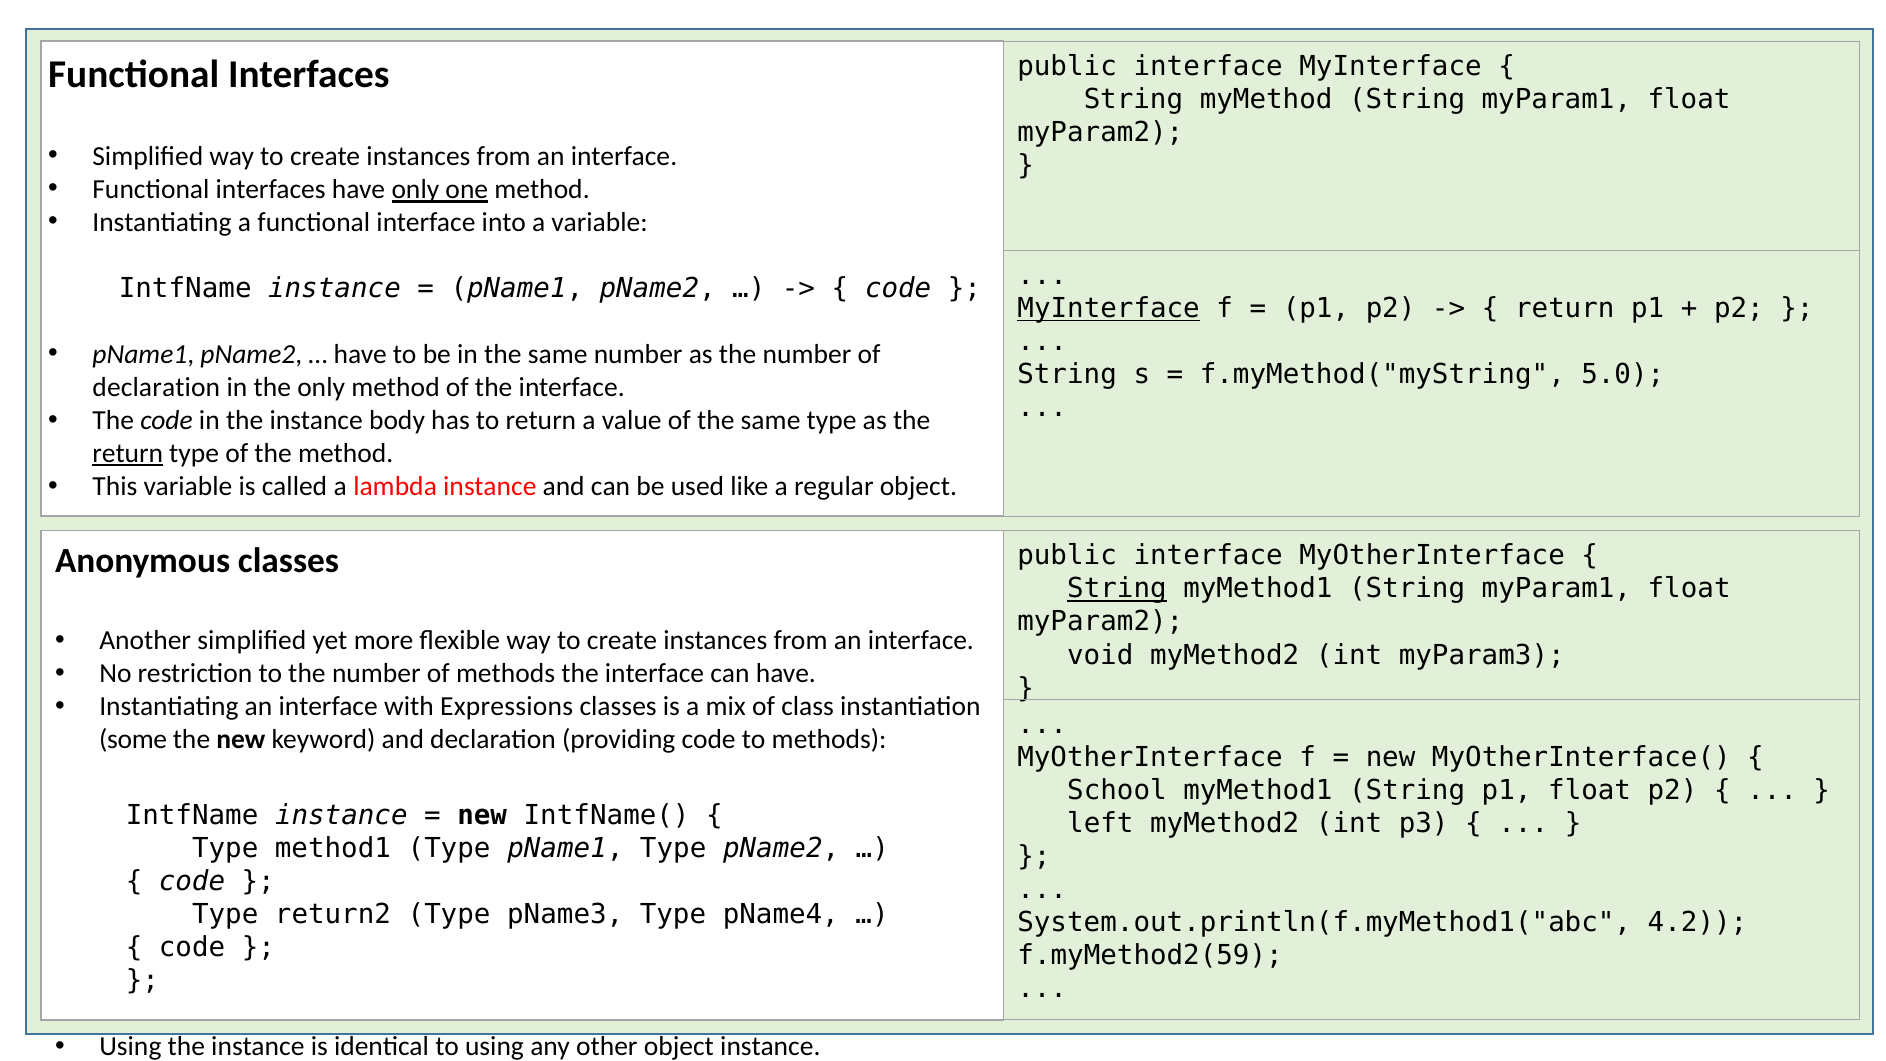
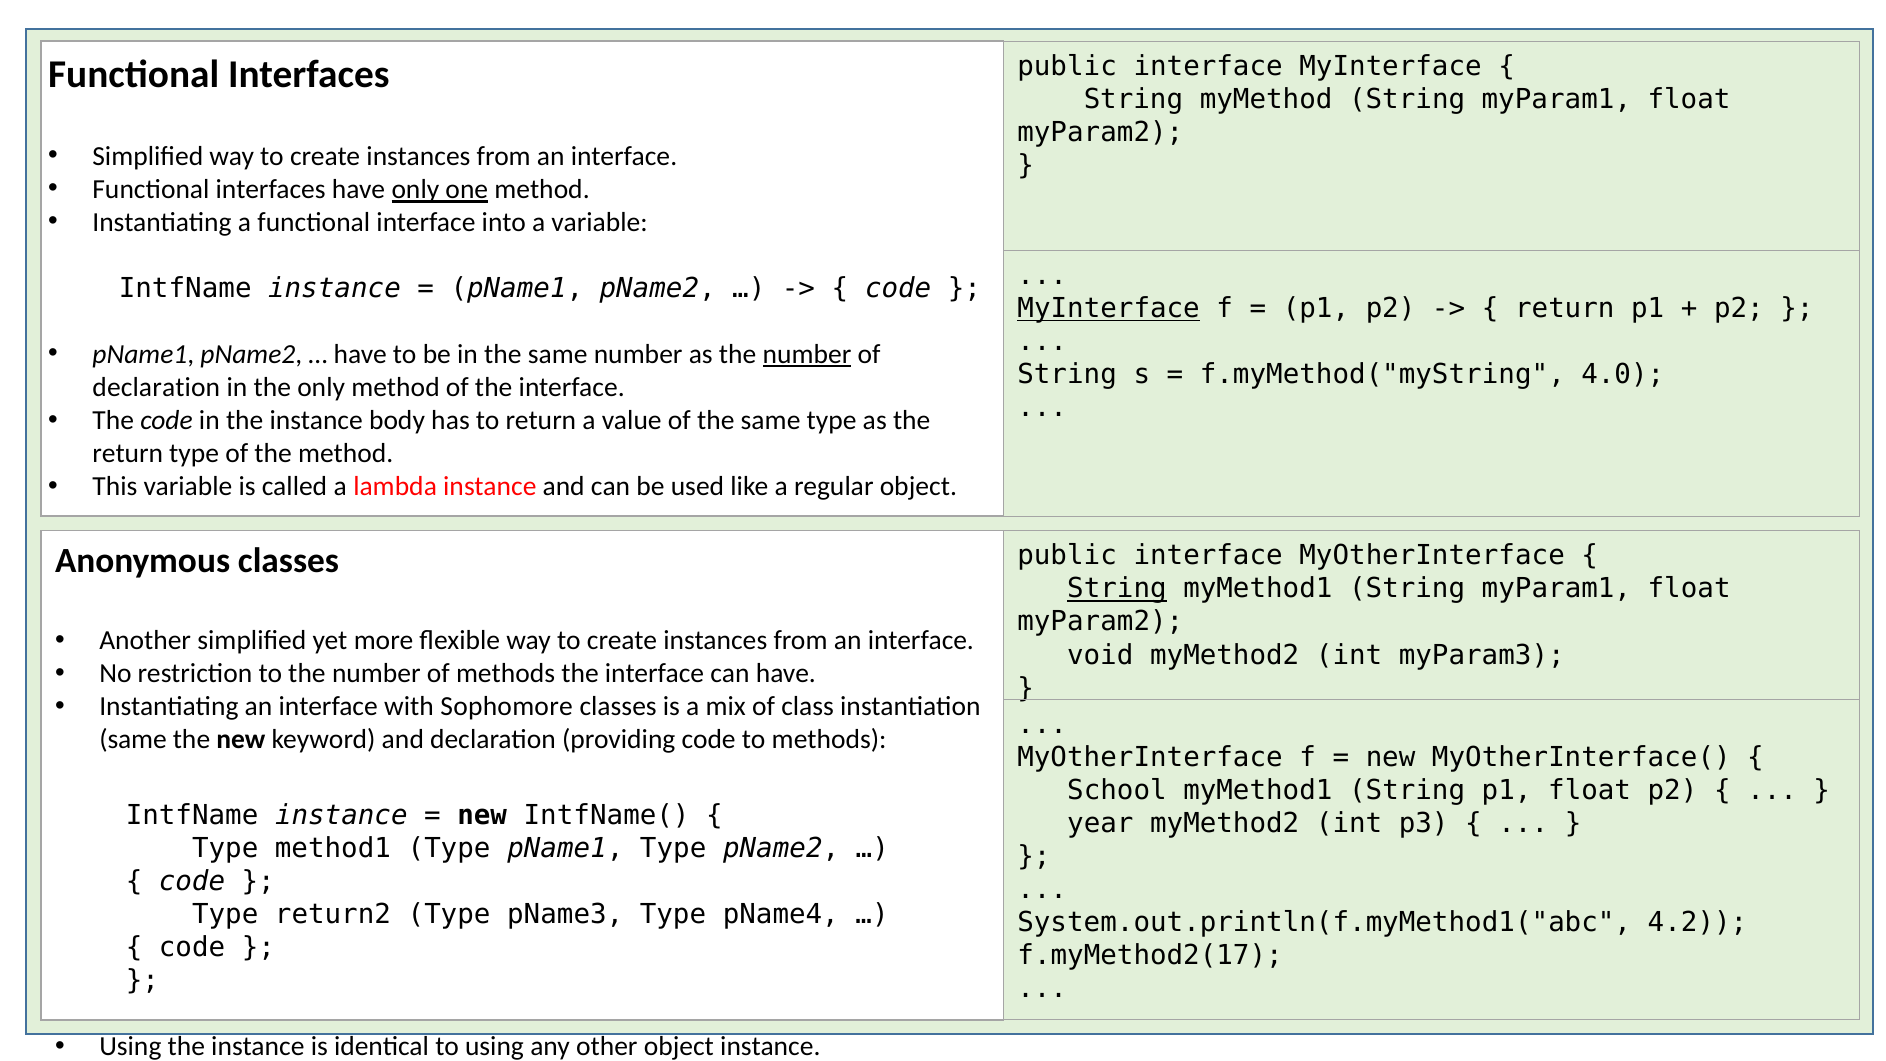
number underline: none -> present (807, 354)
5.0: 5.0 -> 4.0 (1623, 375)
return underline: present -> none (128, 453)
Expressions: Expressions -> Sophomore (507, 707)
some: some -> same (133, 740)
left: left -> year (1100, 824)
f.myMethod2(59: f.myMethod2(59 -> f.myMethod2(17 (1150, 956)
